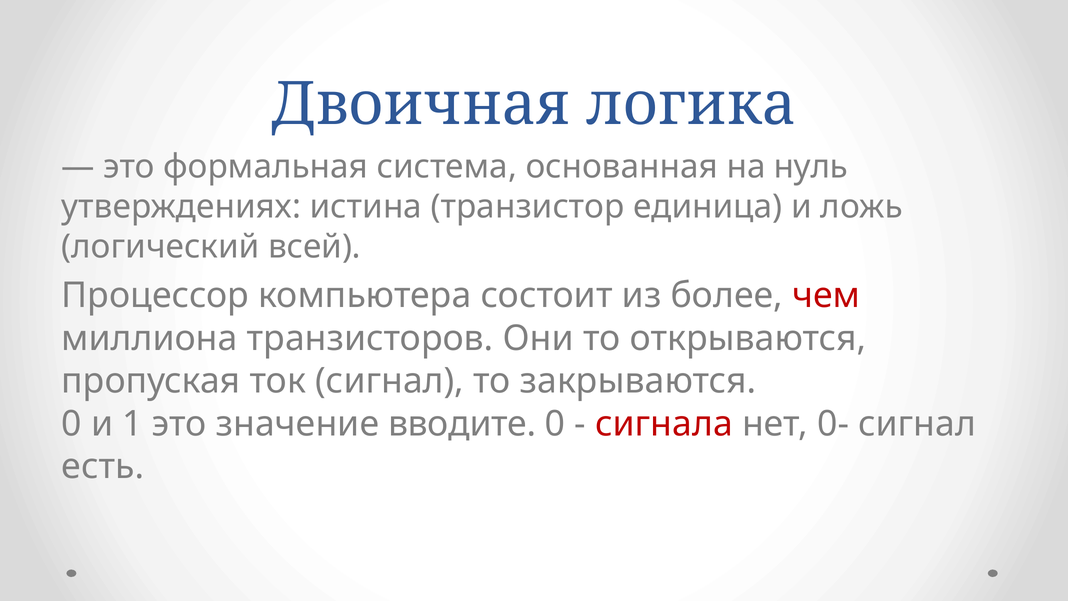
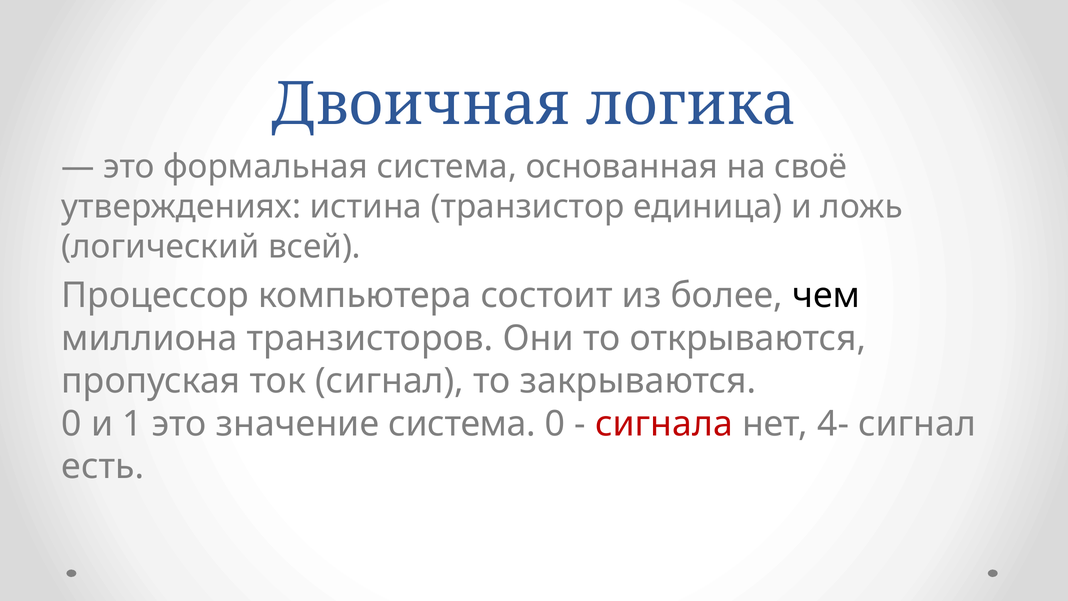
нуль: нуль -> своё (811, 167)
чем colour: red -> black (826, 295)
значение вводите: вводите -> система (462, 424)
0-: 0- -> 4- (833, 424)
